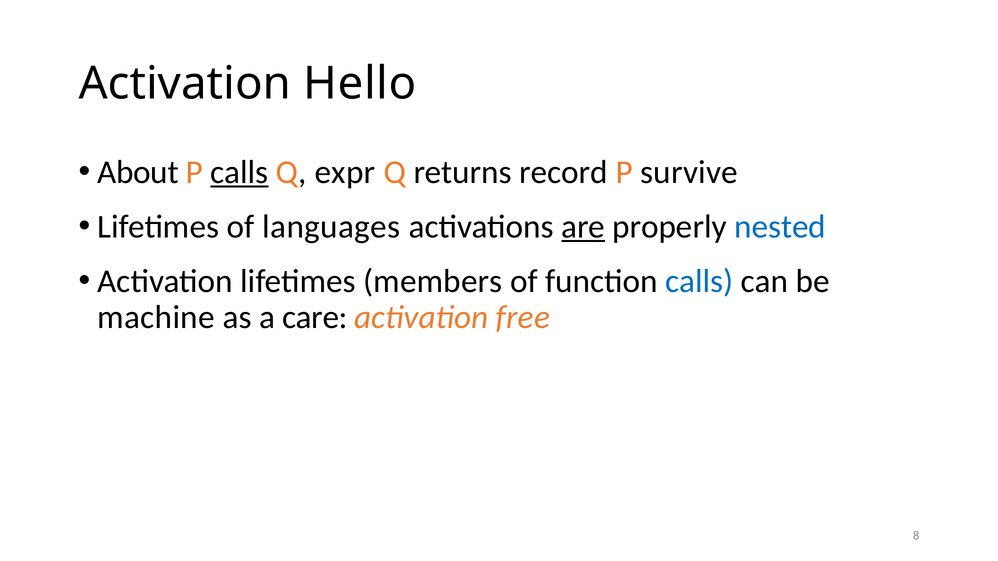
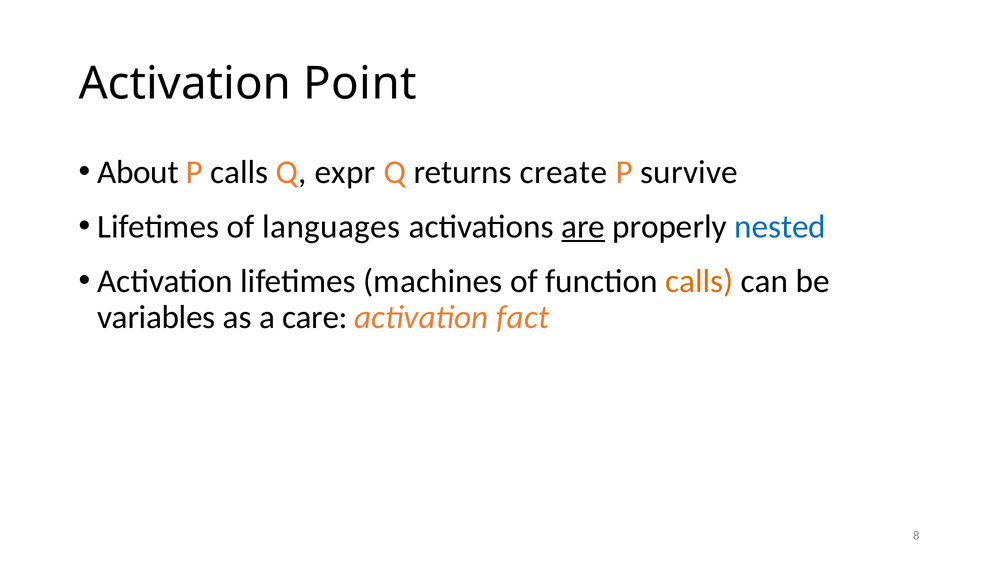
Hello: Hello -> Point (360, 84)
calls underline: present -> none (239, 172)
record: record -> create (563, 172)
members: members -> machines (433, 282)
calls colour: blue -> orange (699, 282)
machine: machine -> variables (156, 317)
free: free -> fact (523, 317)
